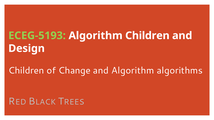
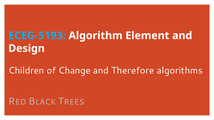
ECEG-5193 colour: light green -> light blue (37, 36)
Algorithm Children: Children -> Element (147, 36)
and Algorithm: Algorithm -> Therefore (133, 71)
